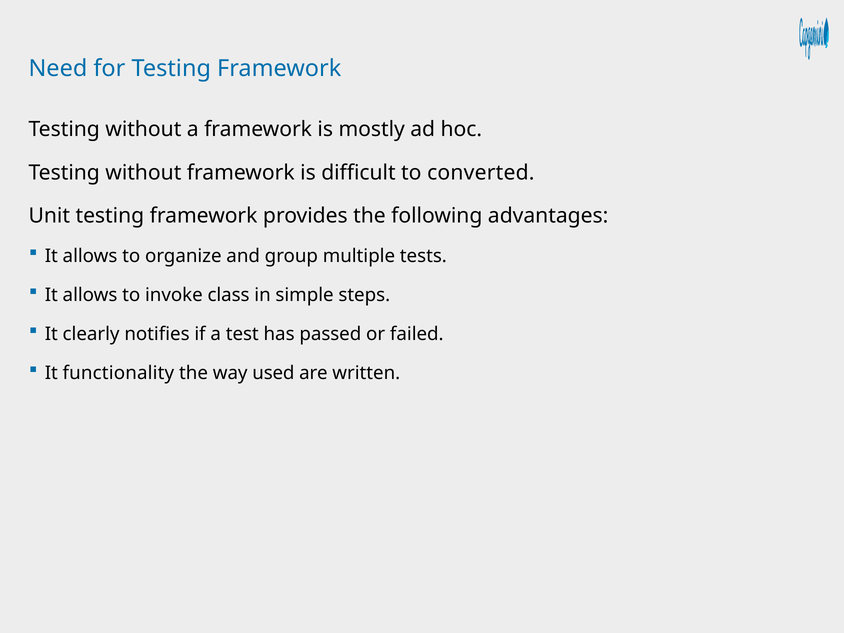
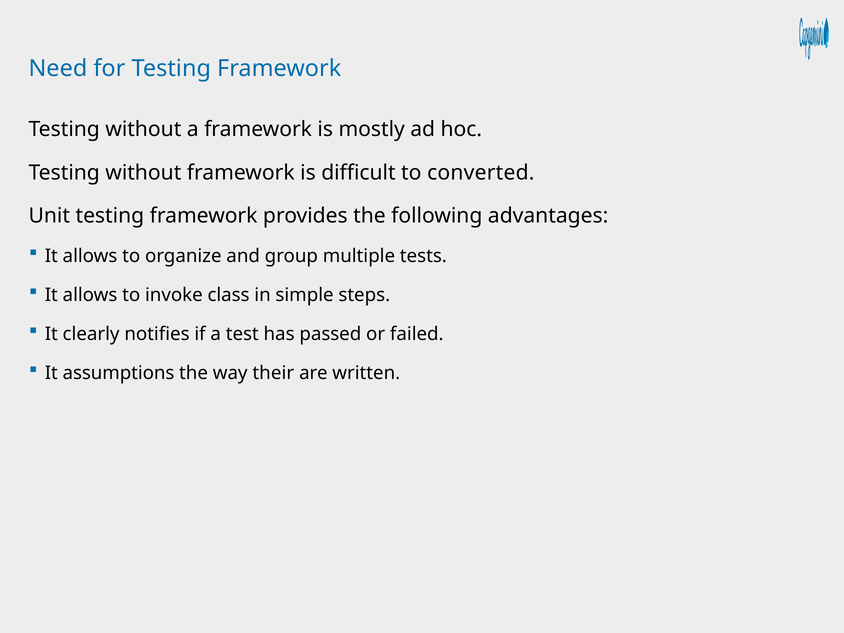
functionality: functionality -> assumptions (118, 373)
used: used -> their (273, 373)
